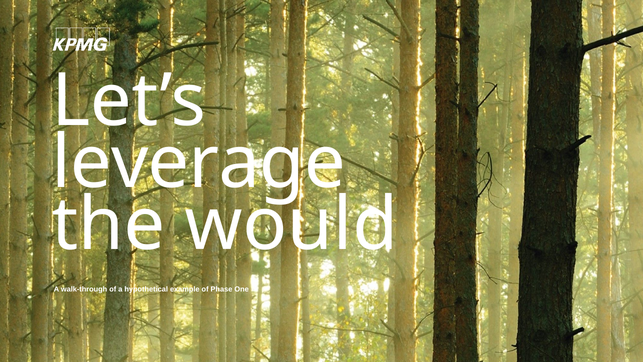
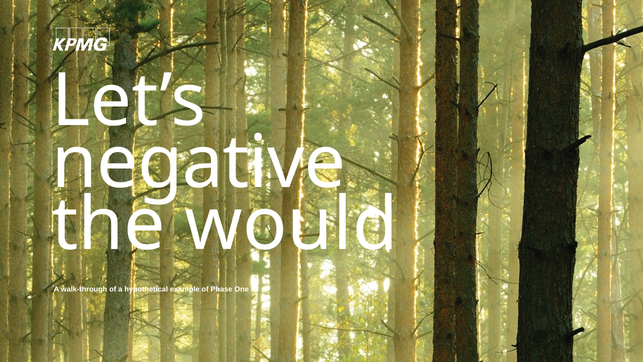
leverage: leverage -> negative (199, 163)
